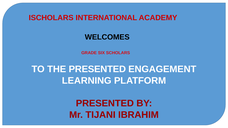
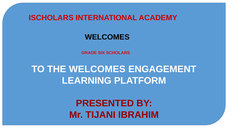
THE PRESENTED: PRESENTED -> WELCOMES (97, 69)
